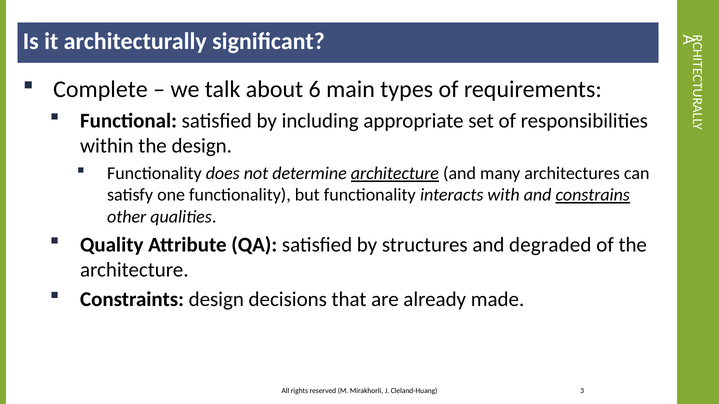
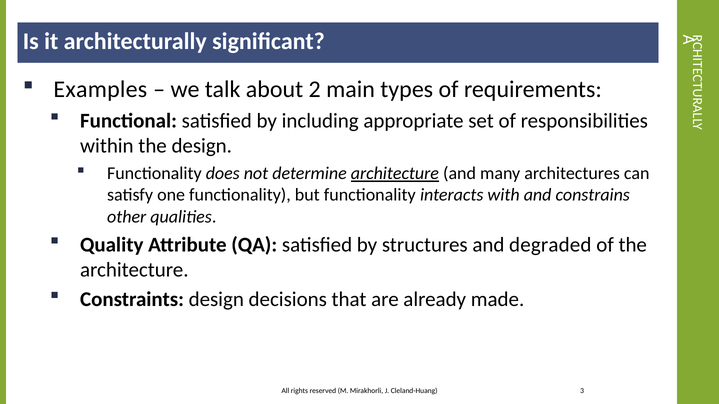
Complete: Complete -> Examples (100, 90)
6: 6 -> 2 (315, 90)
constrains underline: present -> none (593, 195)
